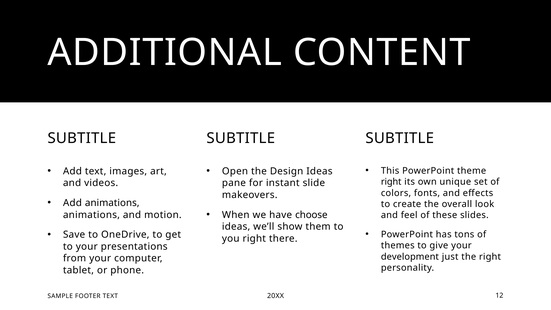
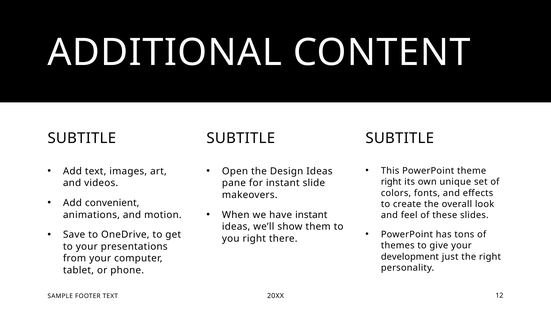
Add animations: animations -> convenient (112, 203)
have choose: choose -> instant (311, 215)
